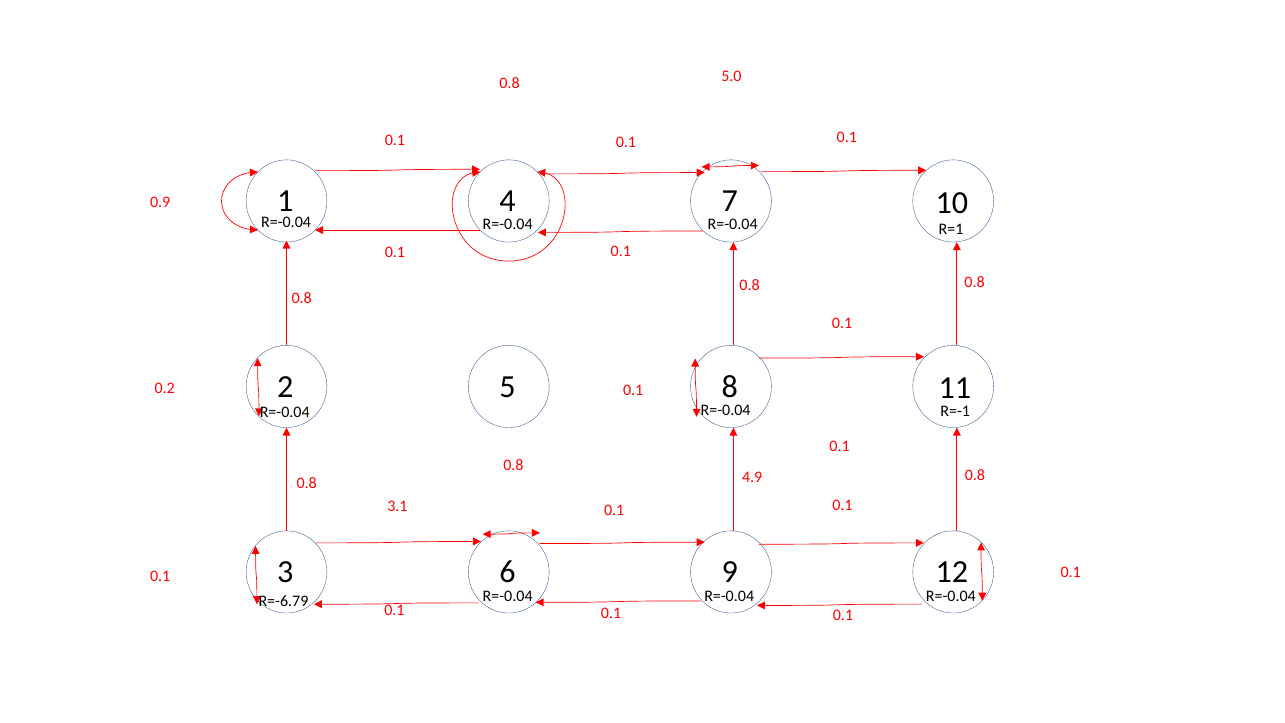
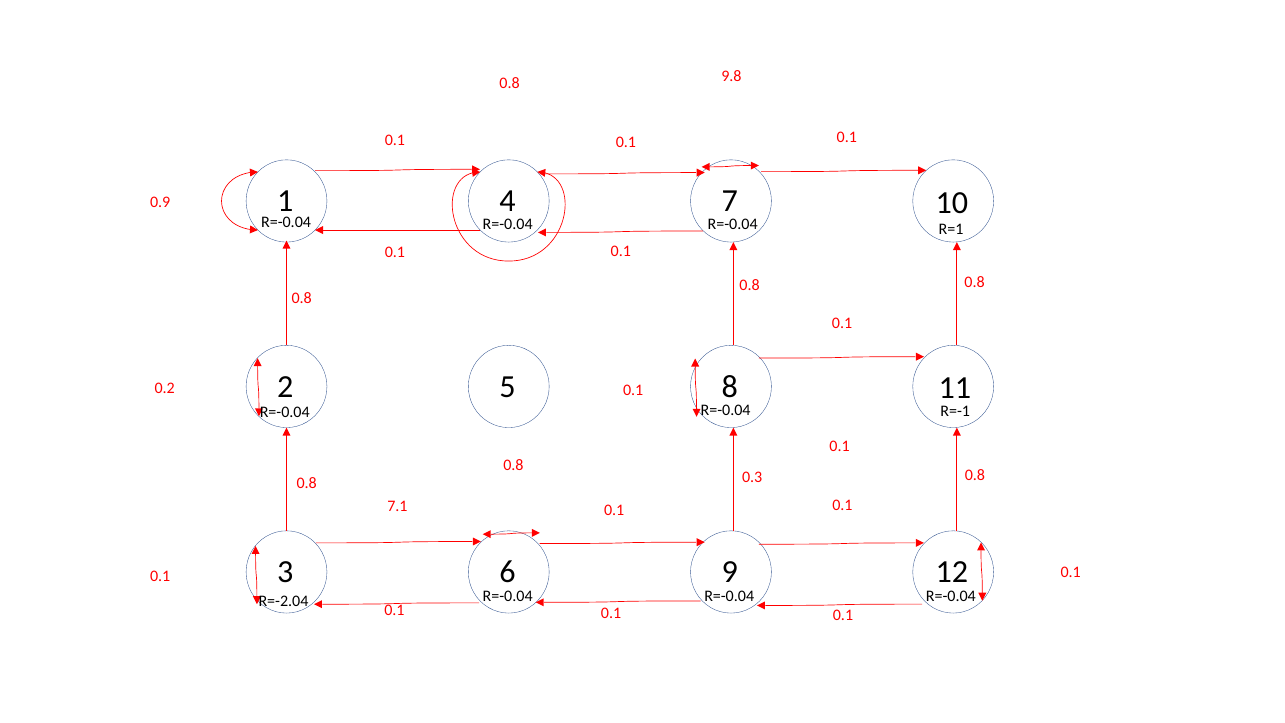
5.0: 5.0 -> 9.8 (732, 77)
4.9: 4.9 -> 0.3 (752, 478)
3.1: 3.1 -> 7.1 (397, 507)
R=-6.79: R=-6.79 -> R=-2.04 (283, 601)
